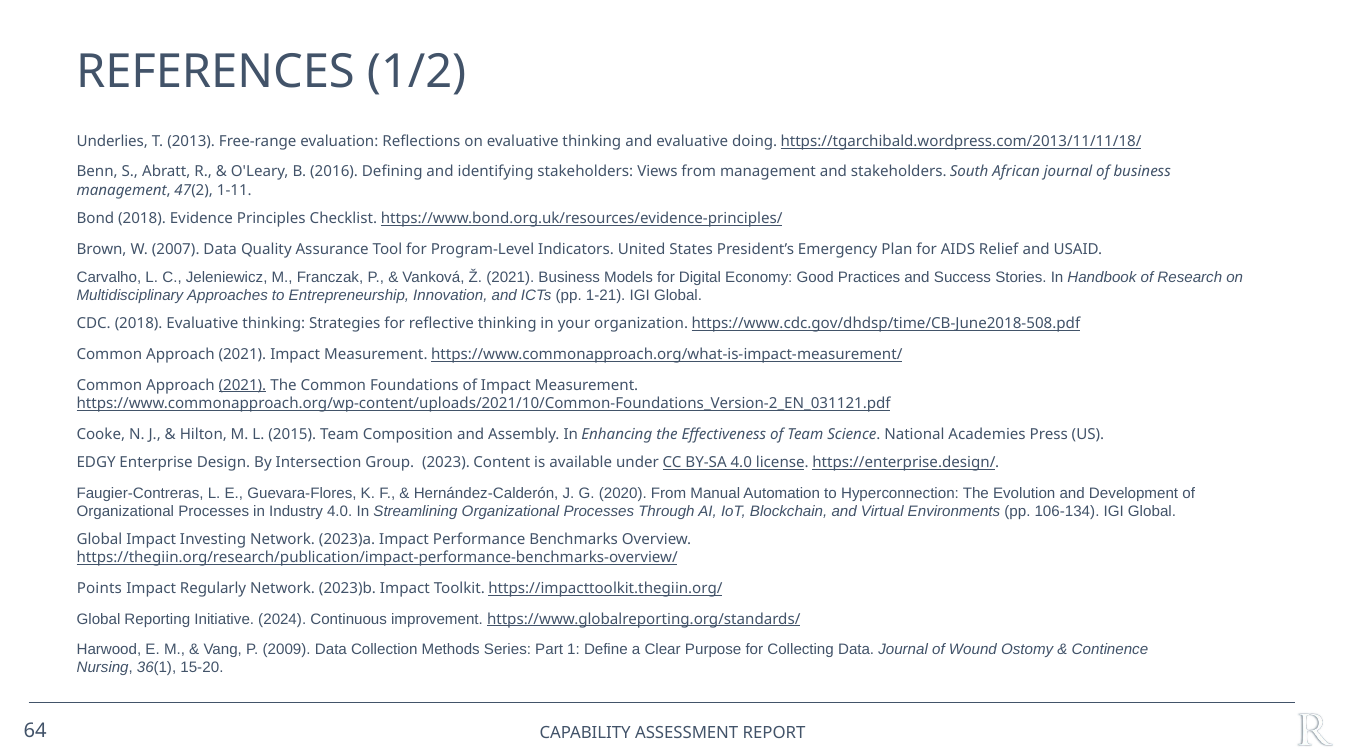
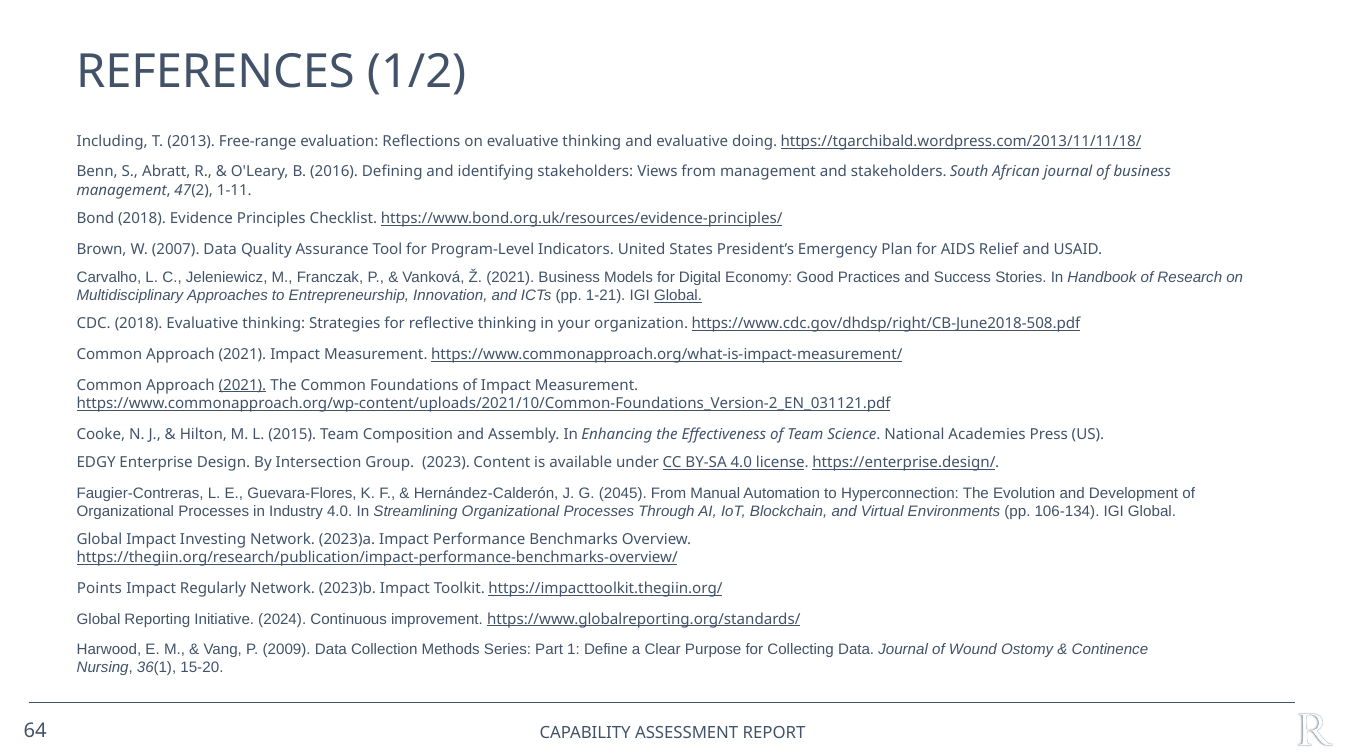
Underlies: Underlies -> Including (112, 141)
Global underline: none -> present (678, 296)
https://www.cdc.gov/dhdsp/time/CB-June2018-508.pdf: https://www.cdc.gov/dhdsp/time/CB-June2018-508.pdf -> https://www.cdc.gov/dhdsp/right/CB-June2018-508.pdf (886, 324)
2020: 2020 -> 2045 (623, 493)
